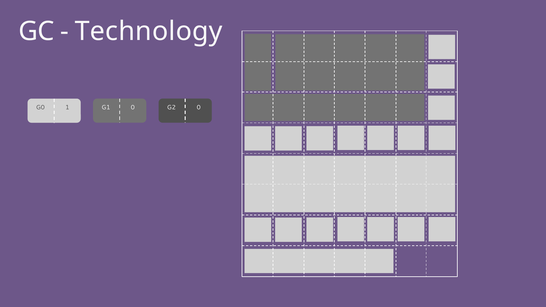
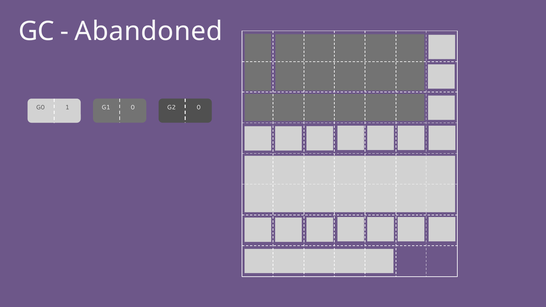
Technology: Technology -> Abandoned (149, 31)
